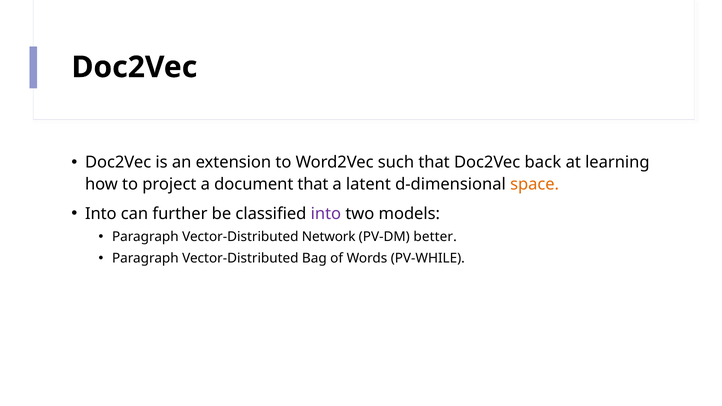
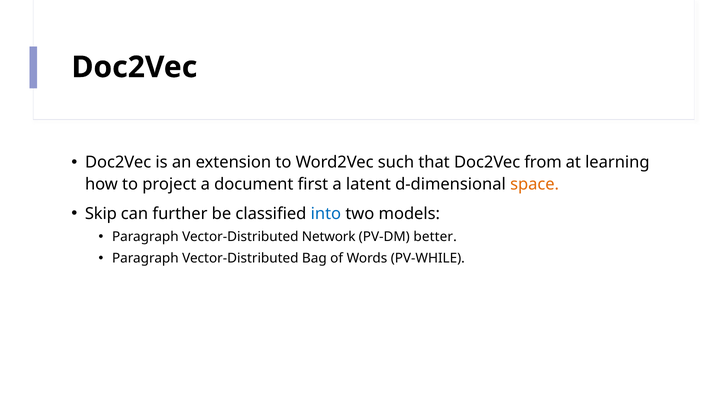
back: back -> from (543, 162)
document that: that -> first (313, 184)
Into: Into -> Skip (101, 214)
into colour: purple -> blue (326, 214)
